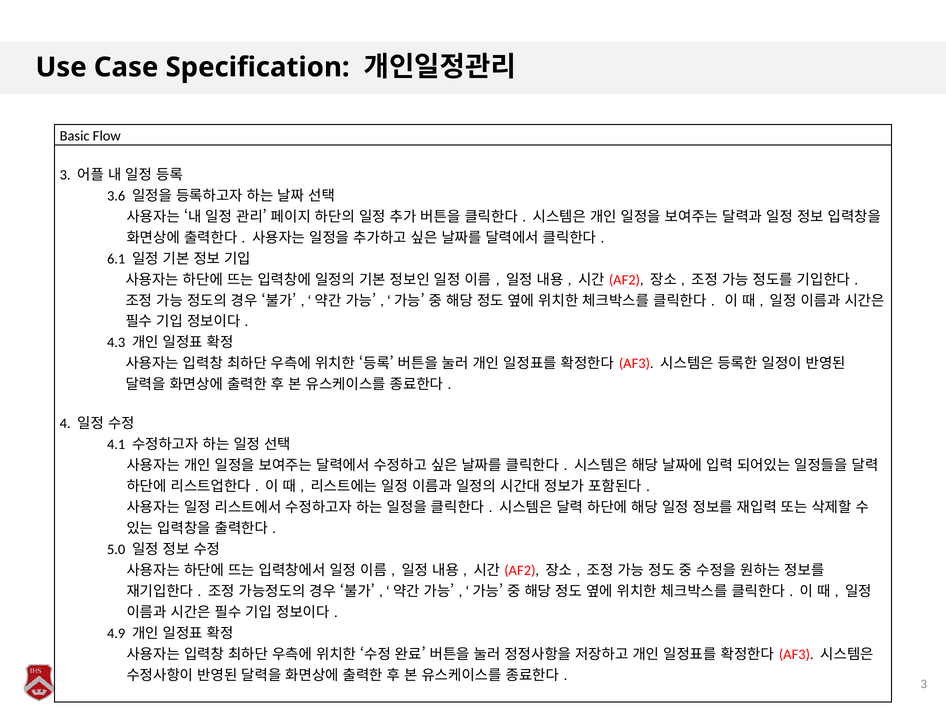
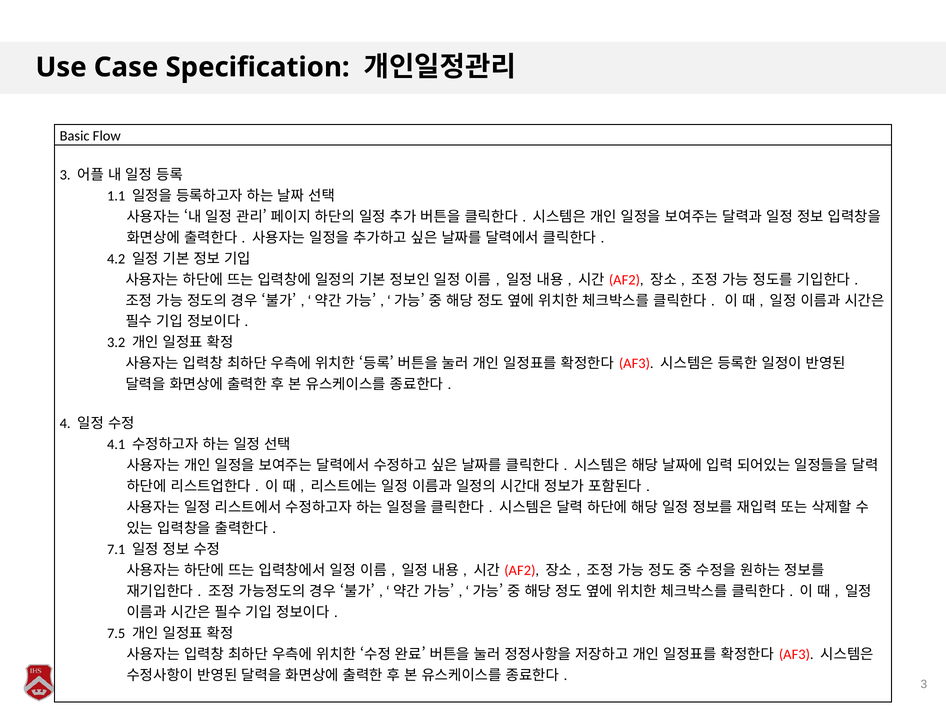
3.6: 3.6 -> 1.1 (116, 196)
6.1: 6.1 -> 4.2 (116, 259)
4.3: 4.3 -> 3.2 (116, 342)
5.0: 5.0 -> 7.1 (116, 549)
4.9: 4.9 -> 7.5 (116, 633)
